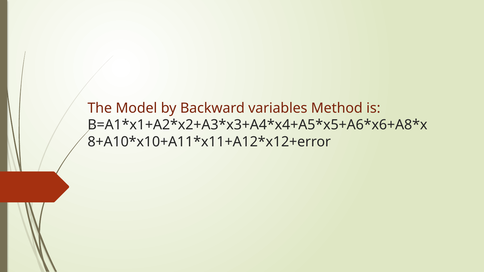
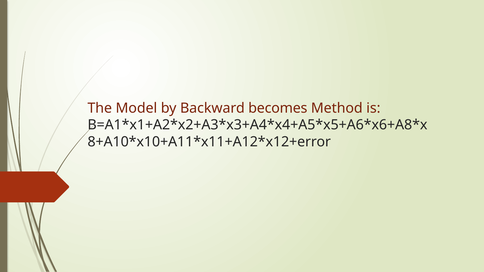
variables: variables -> becomes (278, 108)
